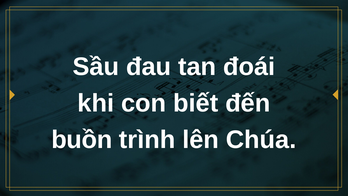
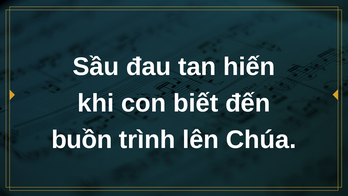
đoái: đoái -> hiến (249, 67)
